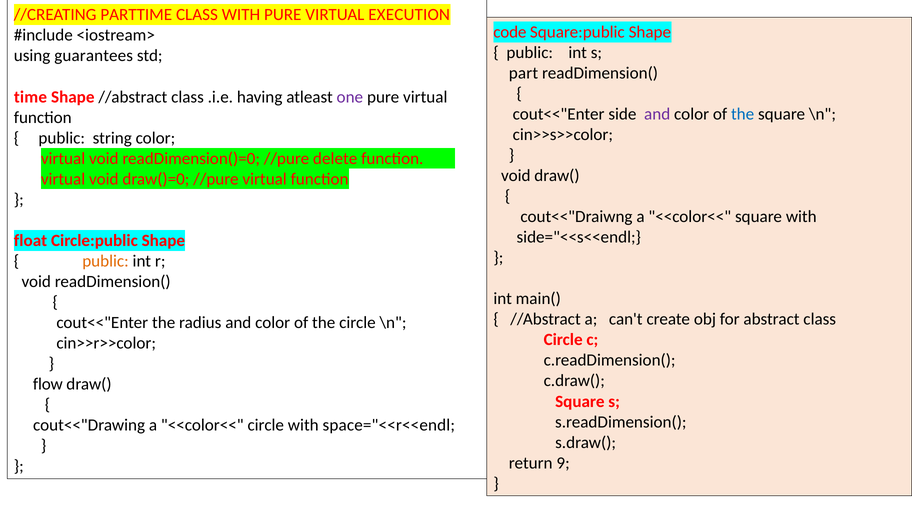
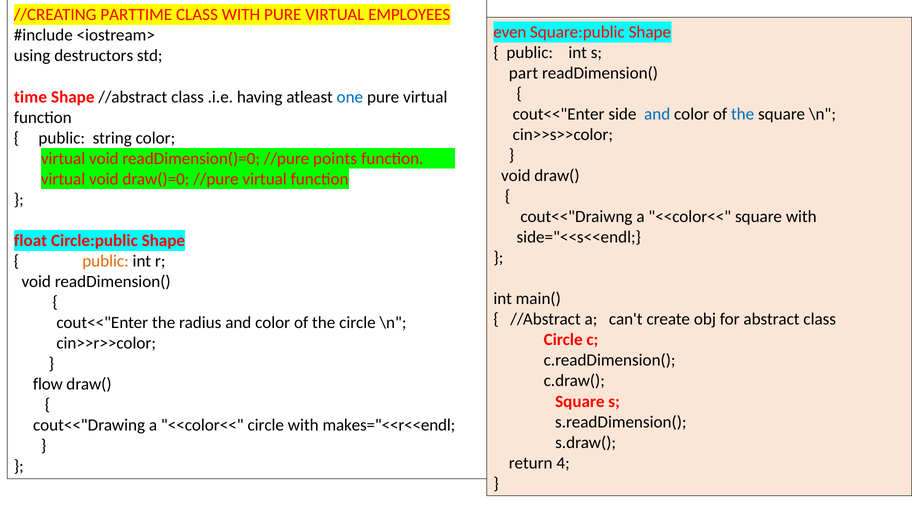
EXECUTION: EXECUTION -> EMPLOYEES (409, 15)
code: code -> even (510, 32)
guarantees: guarantees -> destructors (94, 56)
one colour: purple -> blue (350, 97)
and colour: purple -> blue (657, 114)
delete: delete -> points (335, 158)
space="<<r<<endl: space="<<r<<endl -> makes="<<r<<endl (389, 425)
9: 9 -> 4 (563, 463)
